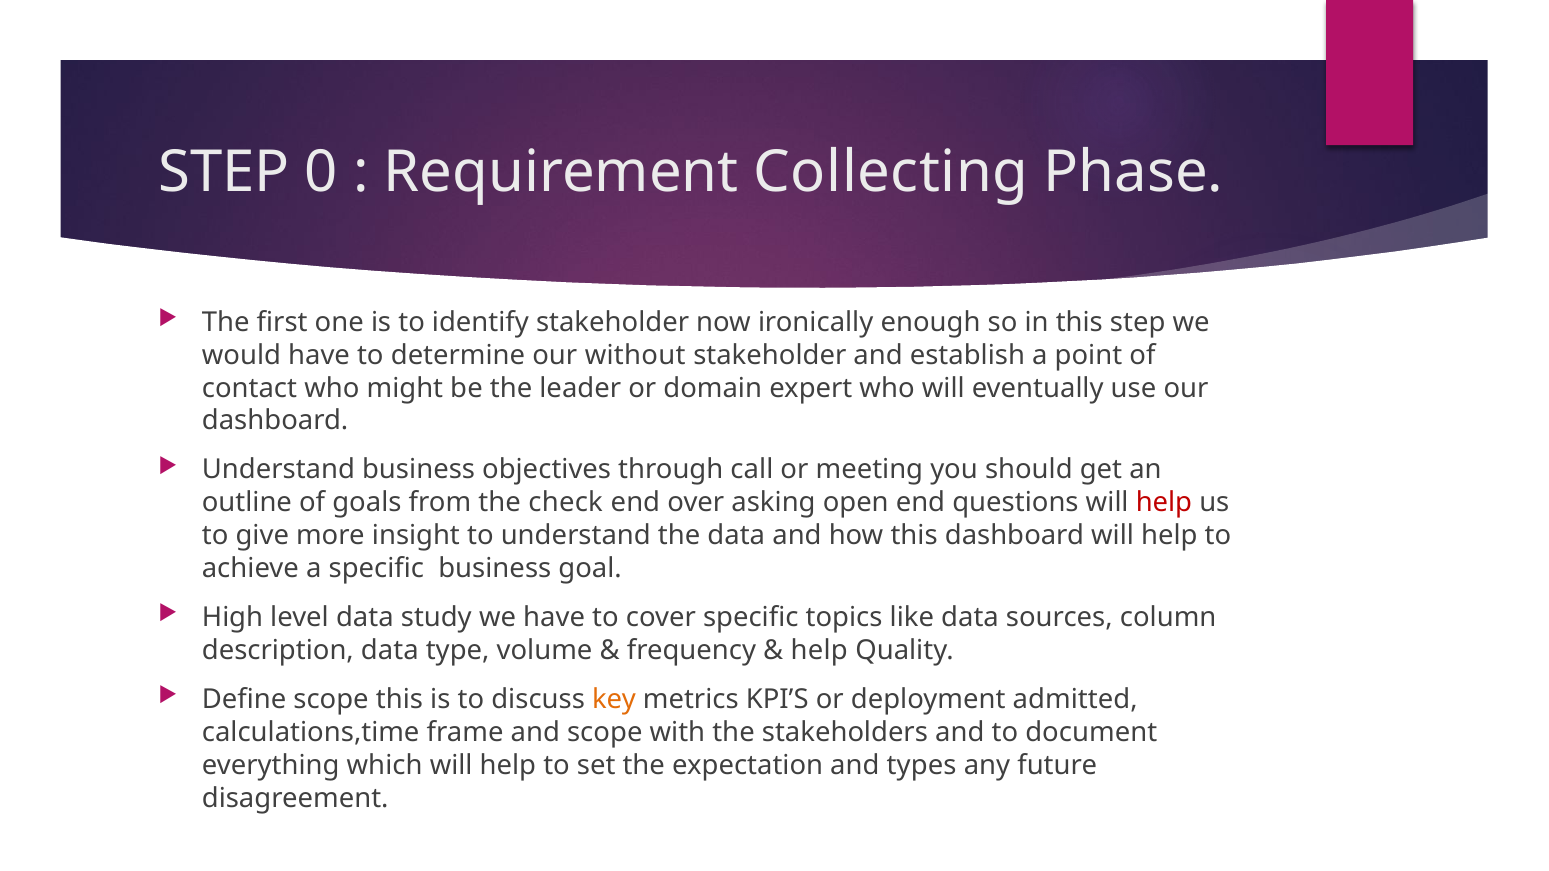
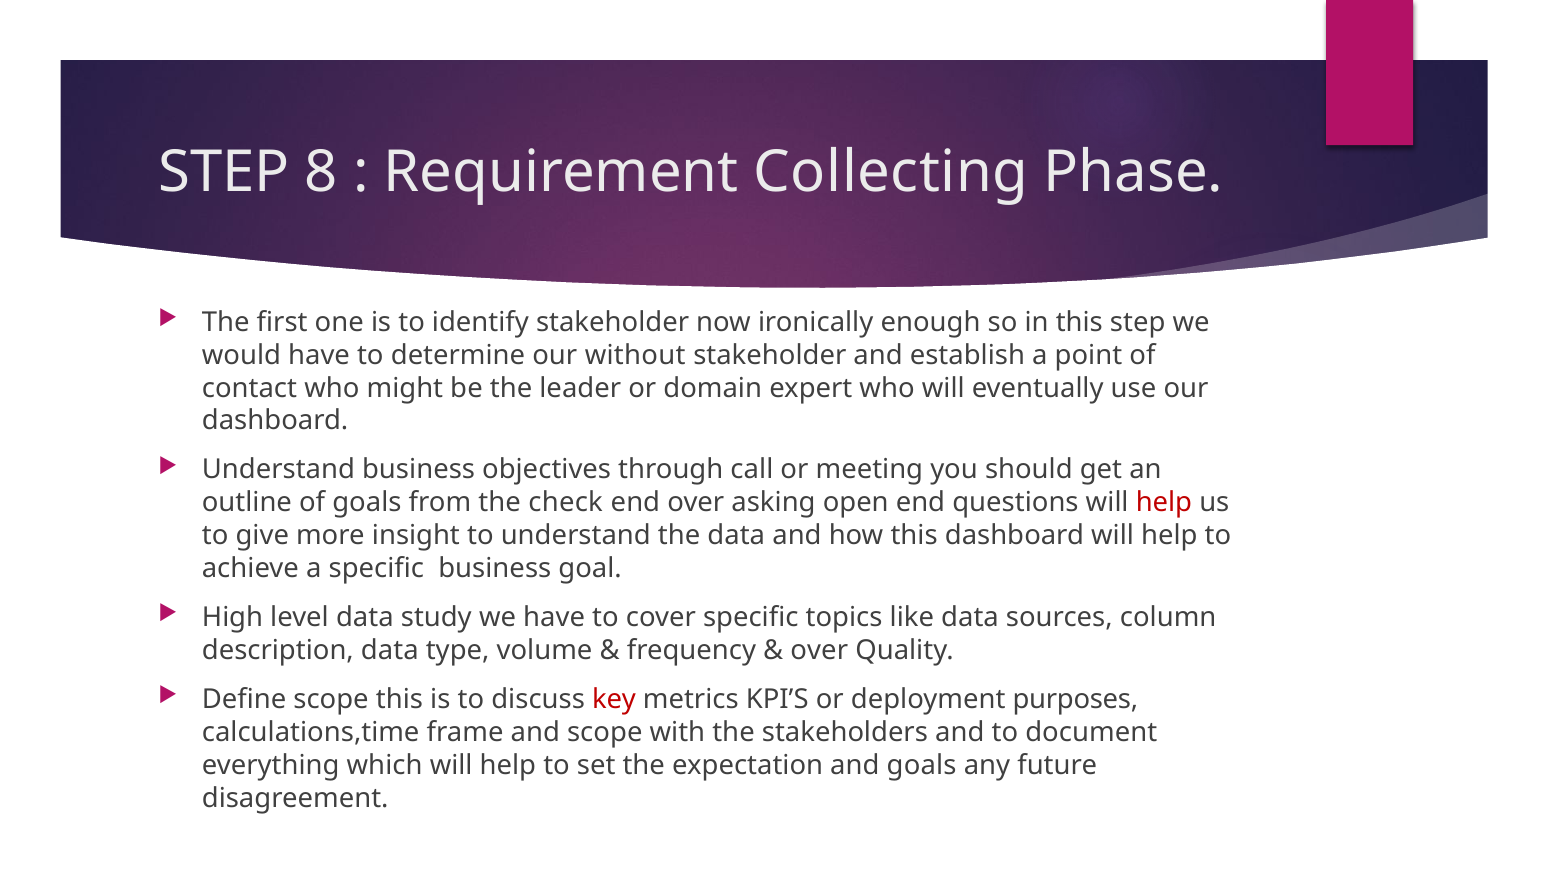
0: 0 -> 8 (321, 173)
help: help -> over (819, 651)
key colour: orange -> red (614, 700)
admitted: admitted -> purposes (1075, 700)
and types: types -> goals (922, 766)
